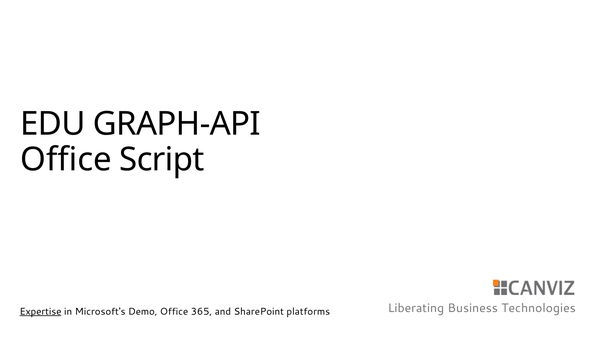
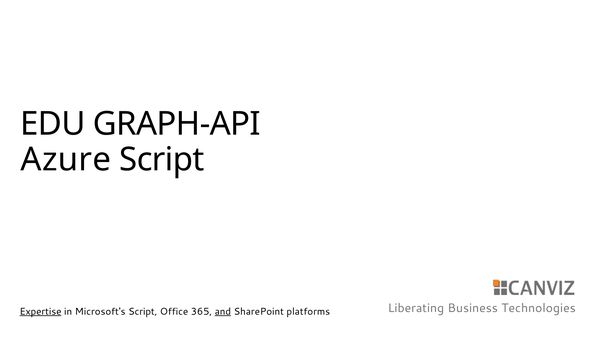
Office: Office -> Azure (66, 159)
Microsoft's Demo: Demo -> Script (143, 311)
and underline: none -> present (223, 311)
